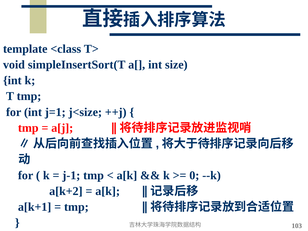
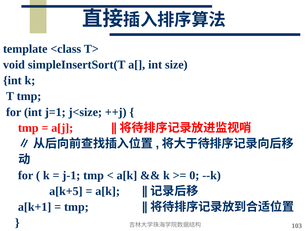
a[k+2: a[k+2 -> a[k+5 (66, 191)
